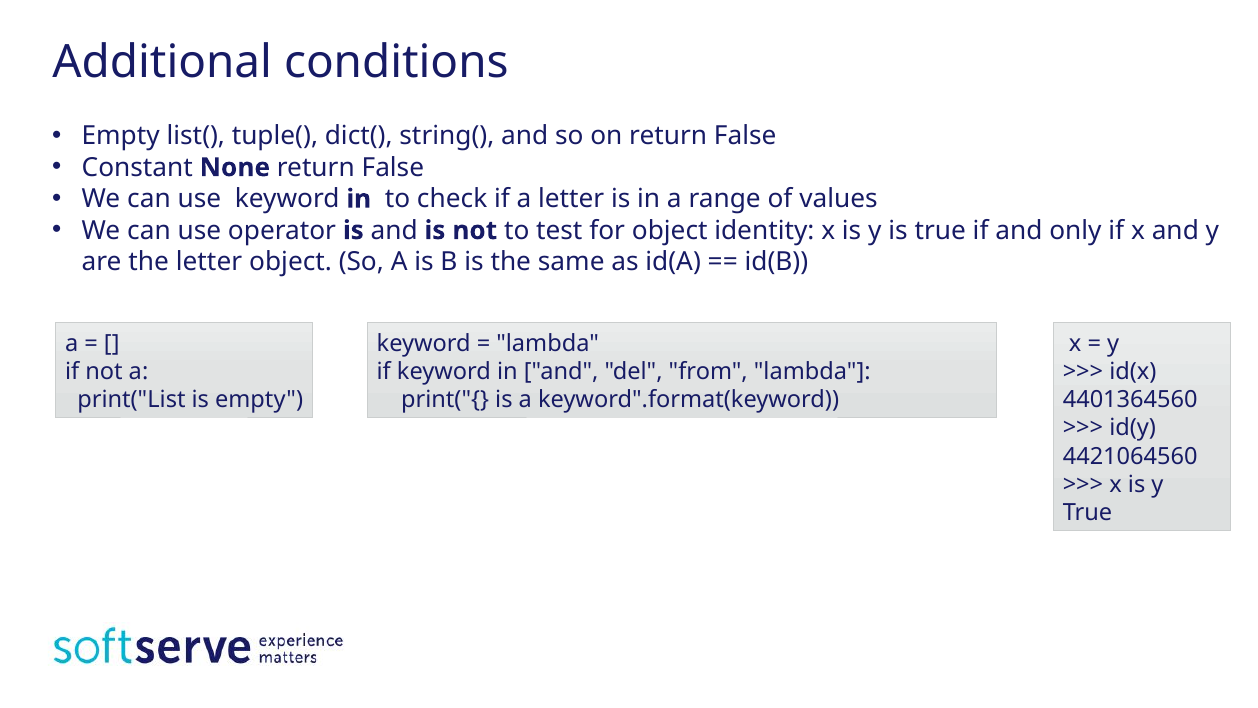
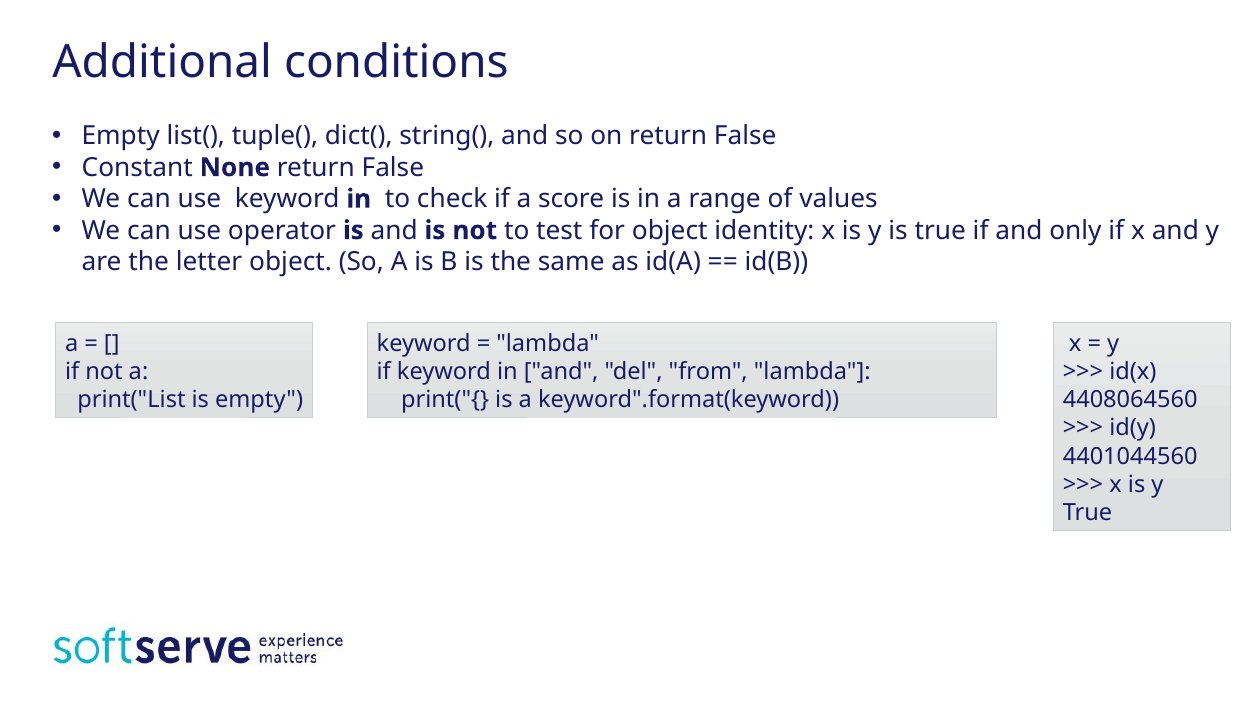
a letter: letter -> score (571, 199)
4401364560: 4401364560 -> 4408064560 (1130, 400)
4421064560: 4421064560 -> 4401044560 (1130, 456)
